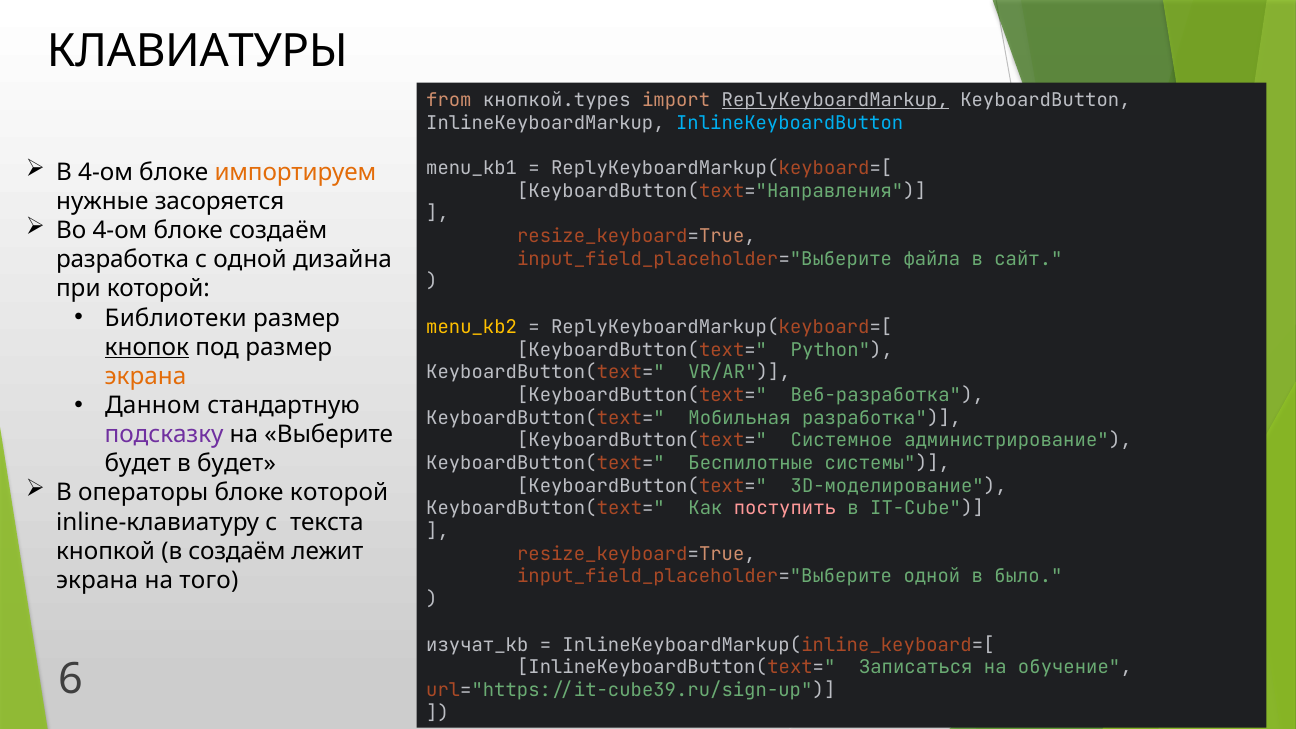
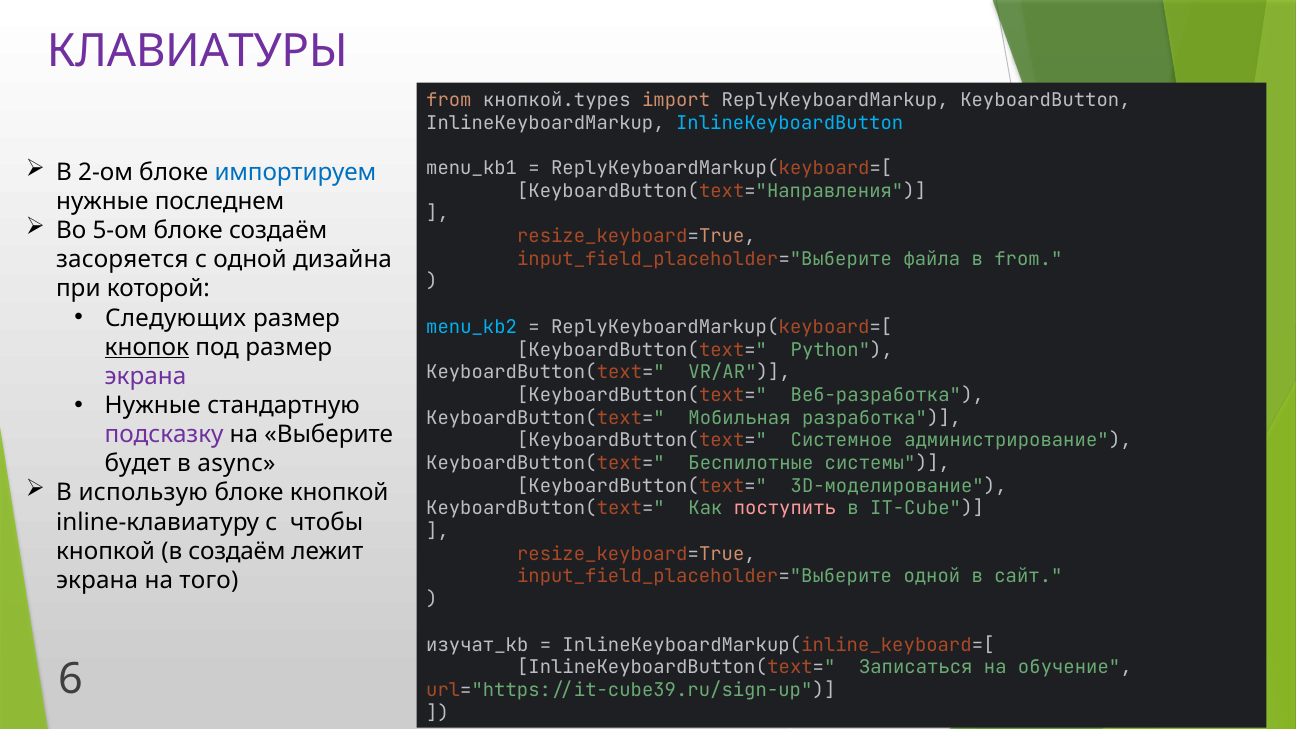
КЛАВИАТУРЫ colour: black -> purple (197, 52)
ReplyKeyboardMarkup underline: present -> none (835, 100)
В 4-ом: 4-ом -> 2-ом (106, 172)
импортируем colour: orange -> blue (295, 172)
засоряется: засоряется -> последнем (220, 201)
Во 4-ом: 4-ом -> 5-ом (120, 231)
в сайт: сайт -> from (1028, 259)
разработка: разработка -> засоряется (122, 260)
Библиотеки: Библиотеки -> Следующих (176, 318)
menu_kb2 colour: yellow -> light blue (472, 327)
экрана colour: orange -> purple (146, 376)
Данном: Данном -> Нужные (153, 405)
в будет: будет -> async (236, 464)
операторы: операторы -> использую (143, 493)
блоке которой: которой -> кнопкой (339, 493)
текста: текста -> чтобы (327, 522)
было: было -> сайт (1028, 577)
